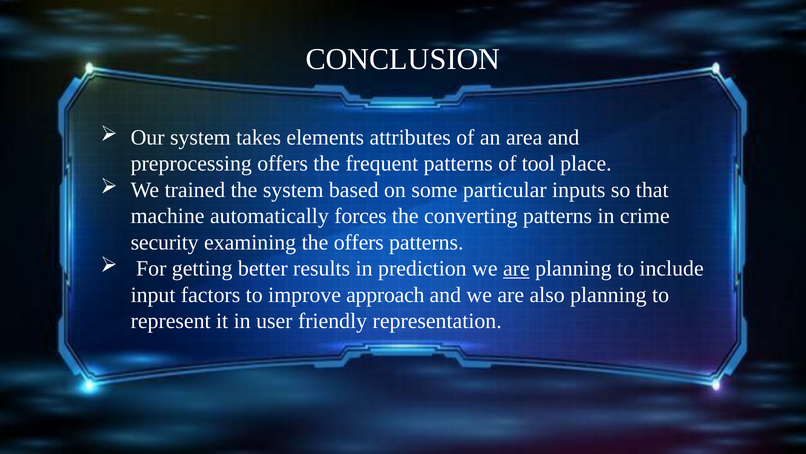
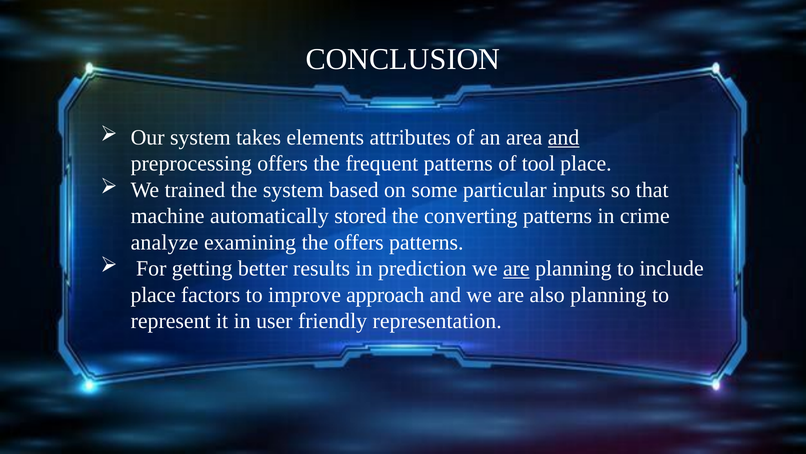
and underline: none -> present (564, 137)
forces: forces -> stored (361, 216)
security: security -> analyze (164, 242)
input: input -> place (153, 294)
